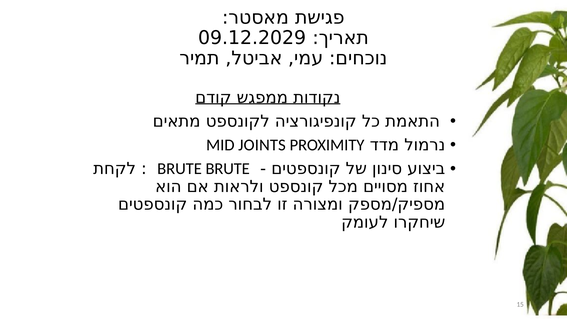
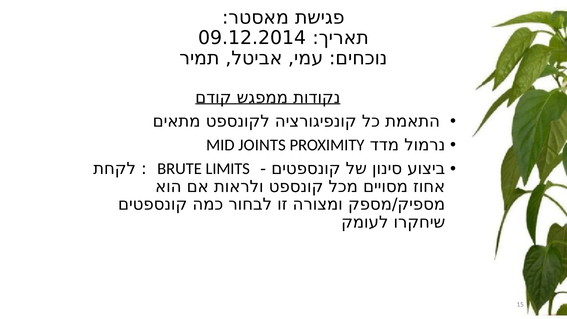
09.12.2029: 09.12.2029 -> 09.12.2014 (252, 38)
BRUTE BRUTE: BRUTE -> LIMITS (228, 169)
